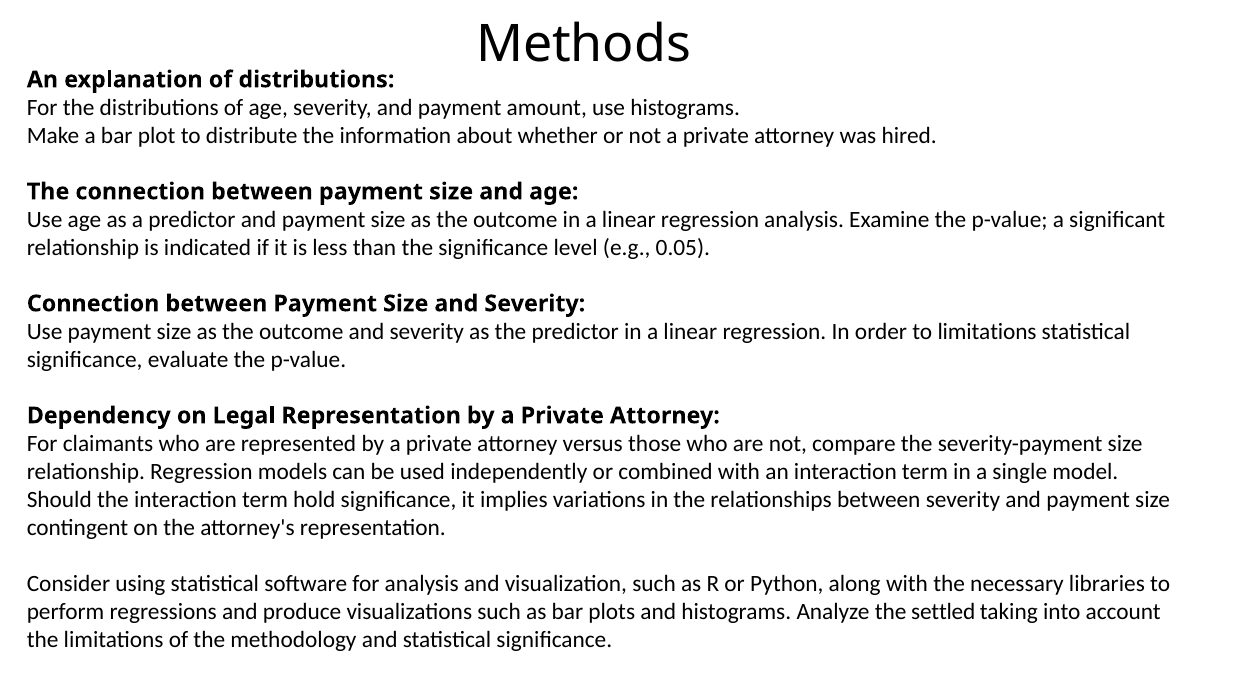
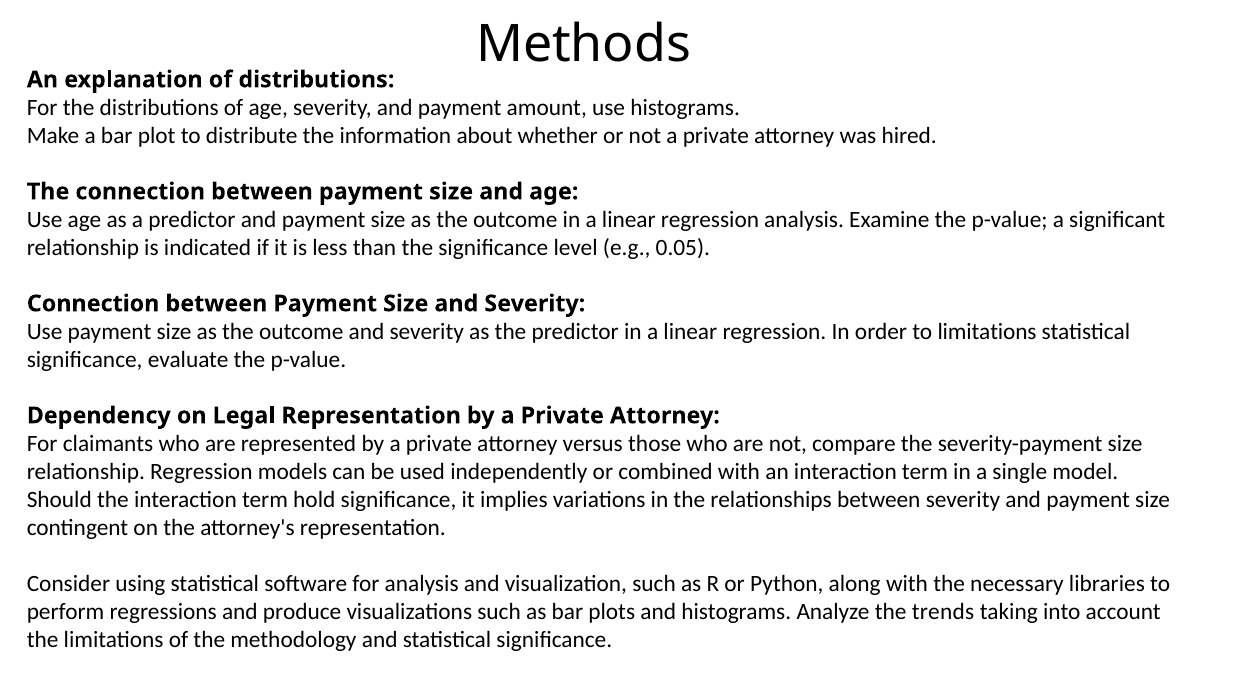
settled: settled -> trends (943, 612)
